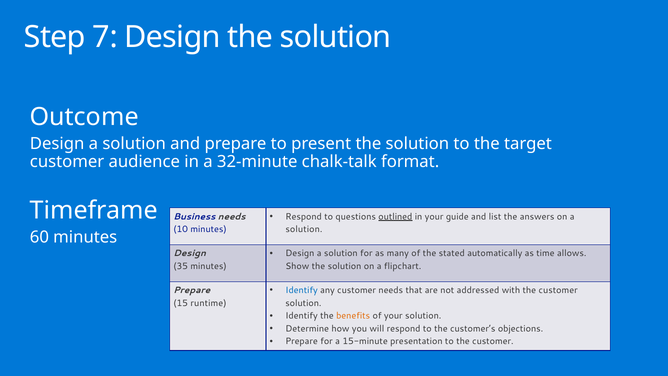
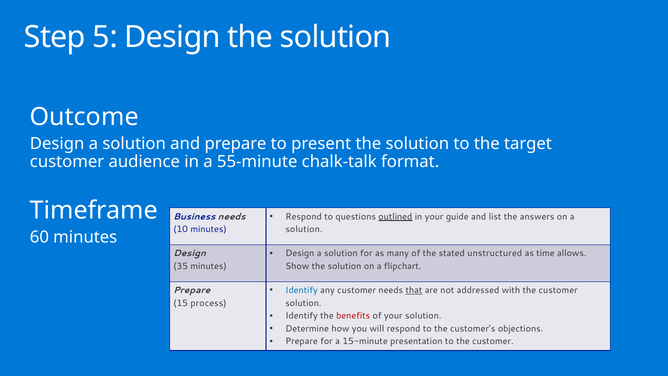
7: 7 -> 5 (105, 37)
32-minute: 32-minute -> 55-minute (257, 162)
automatically: automatically -> unstructured (495, 253)
that underline: none -> present (414, 290)
runtime: runtime -> process (209, 303)
benefits colour: orange -> red (353, 316)
